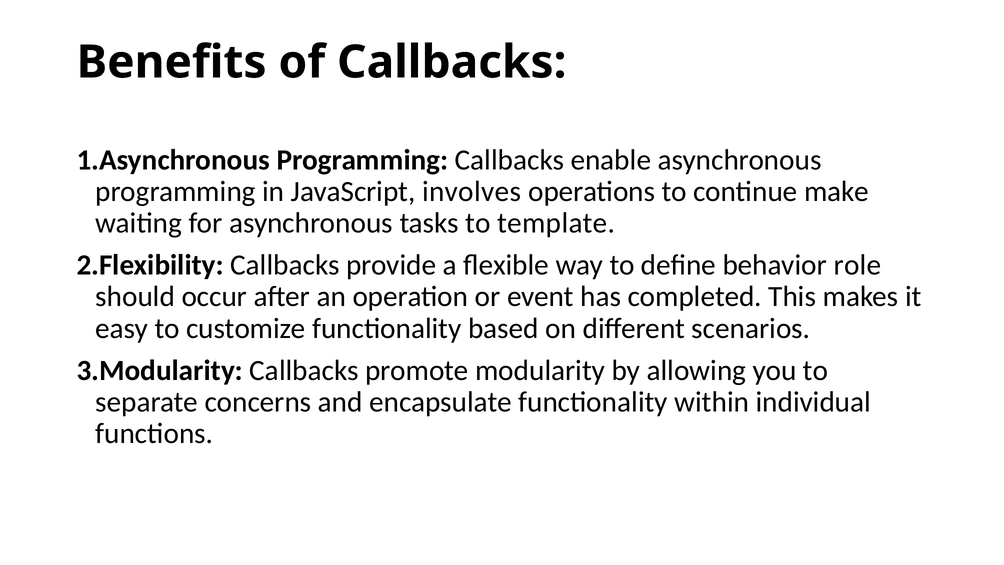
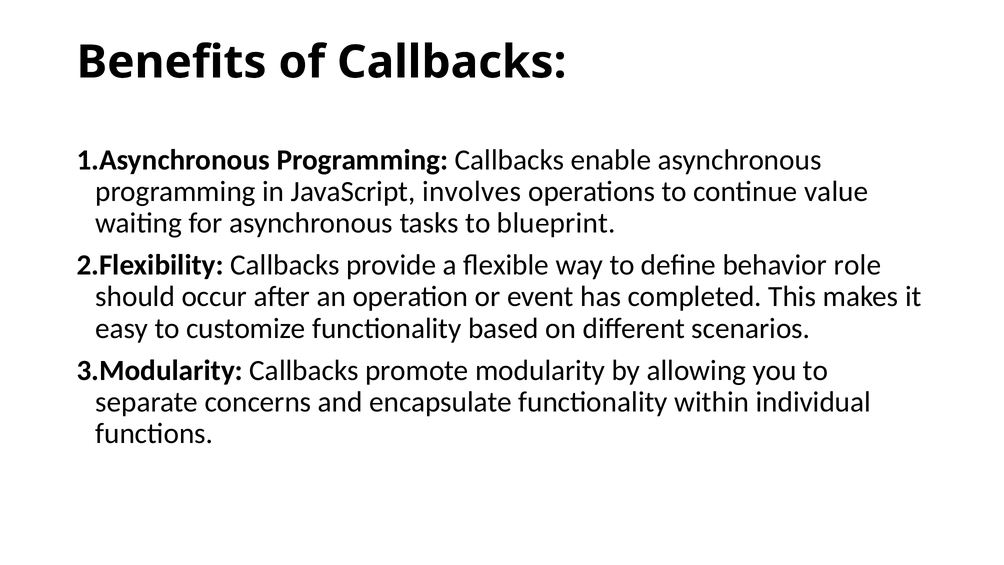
make: make -> value (836, 191)
template: template -> blueprint (556, 223)
